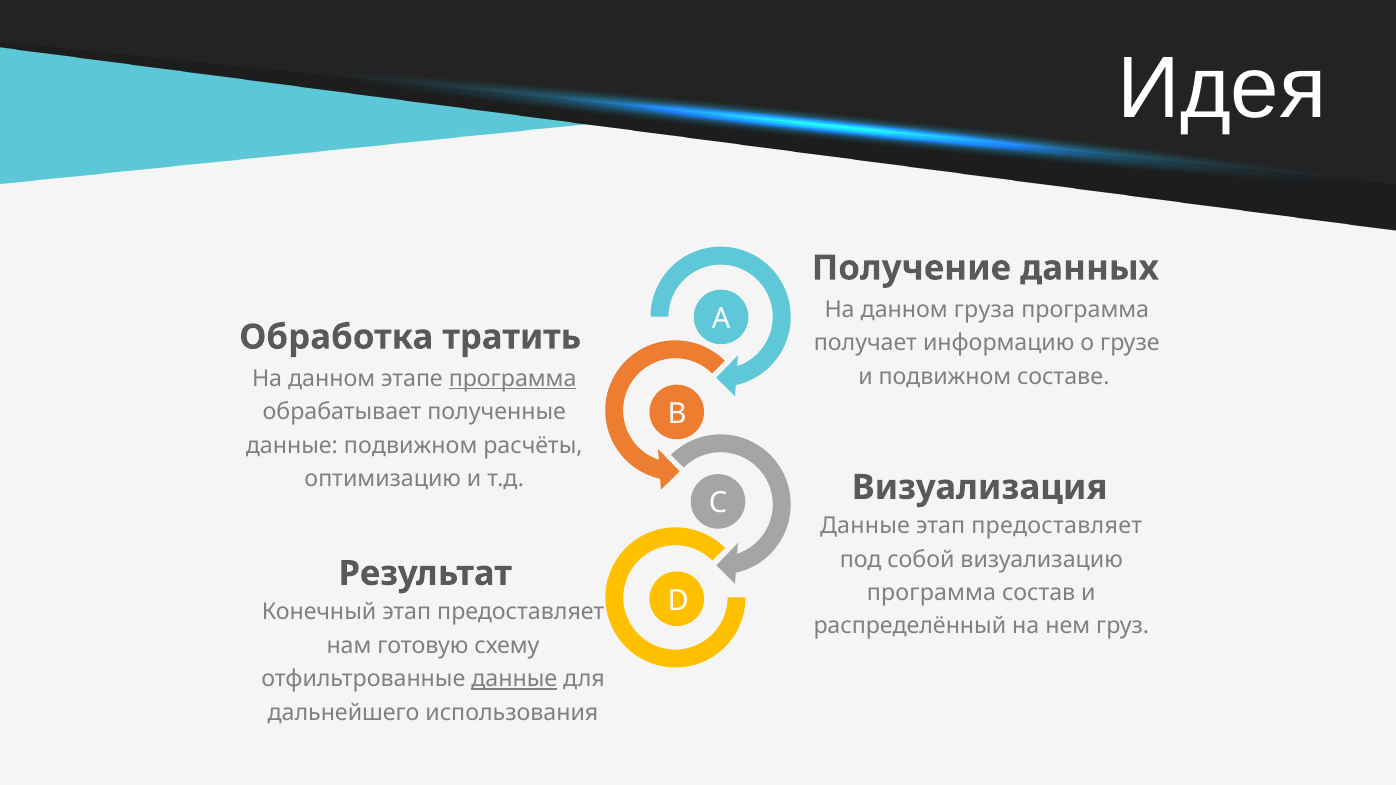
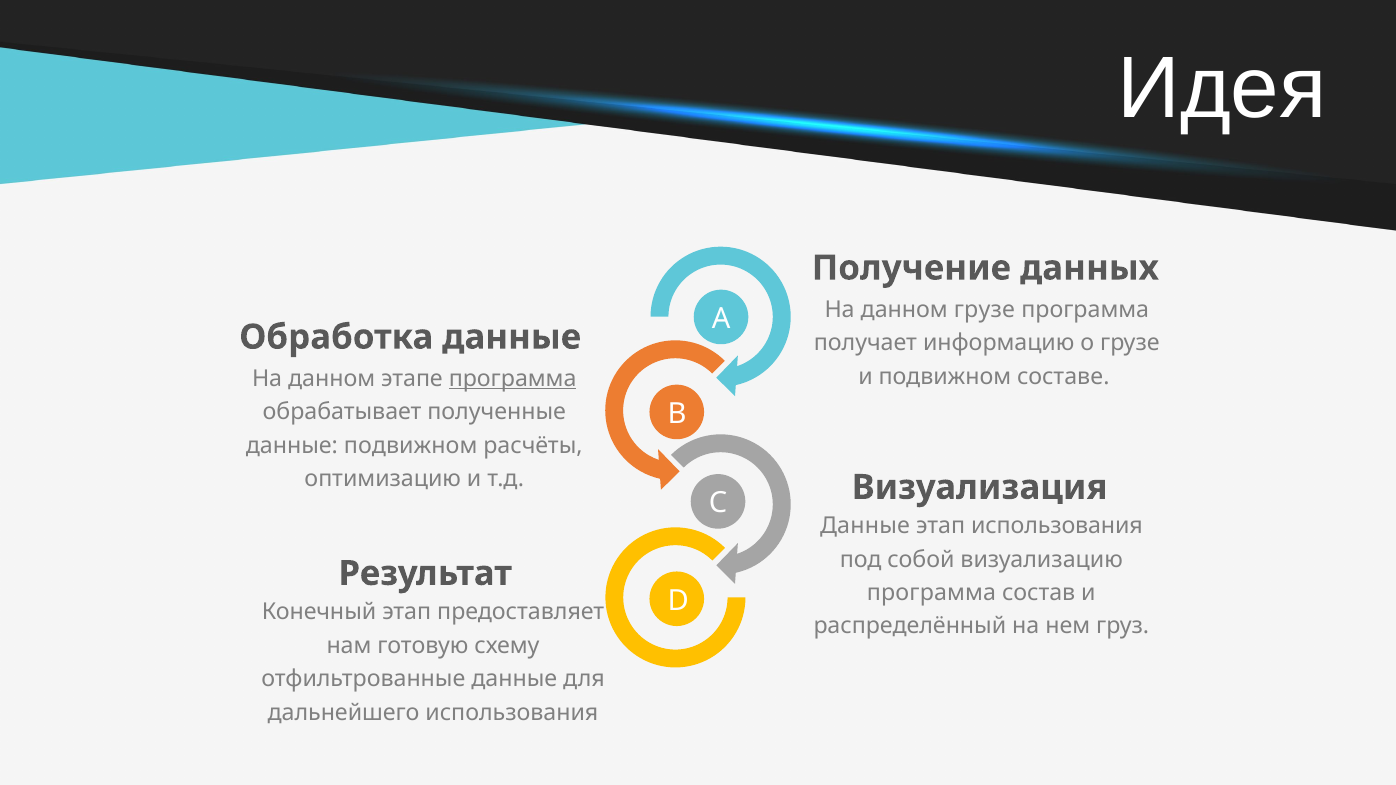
данном груза: груза -> грузе (984, 310)
Обработка тратить: тратить -> данные (512, 337)
предоставляет: предоставляет -> использования (1057, 526)
данные underline: present -> none (514, 679)
